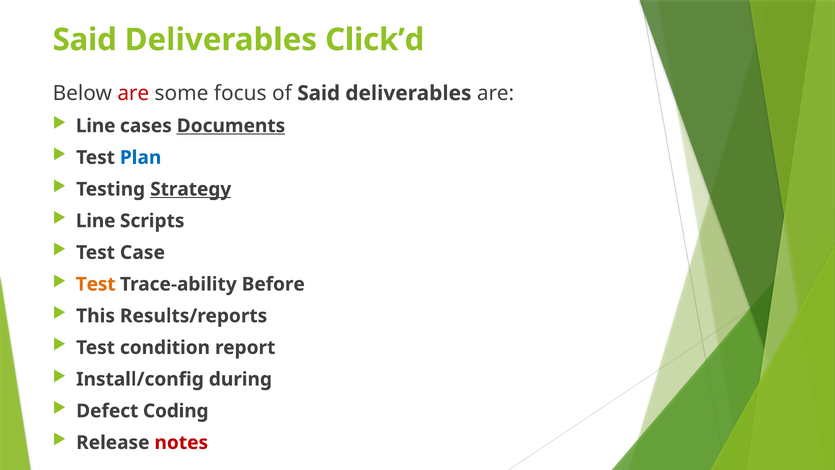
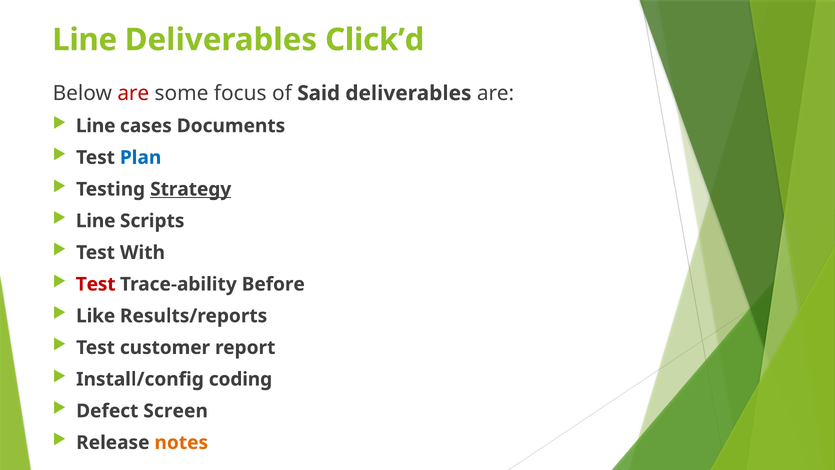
Said: Said -> Line (85, 40)
Documents underline: present -> none (231, 126)
Case: Case -> With (142, 252)
Test colour: orange -> red (96, 284)
This: This -> Like (96, 316)
condition: condition -> customer (165, 347)
during: during -> coding (240, 379)
Coding: Coding -> Screen (176, 411)
notes colour: red -> orange (181, 442)
